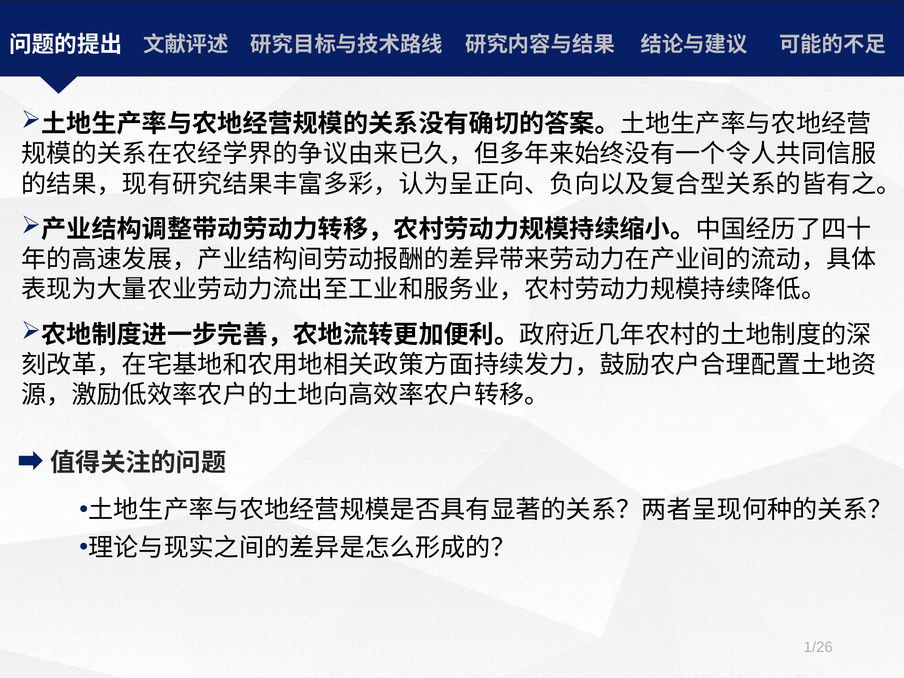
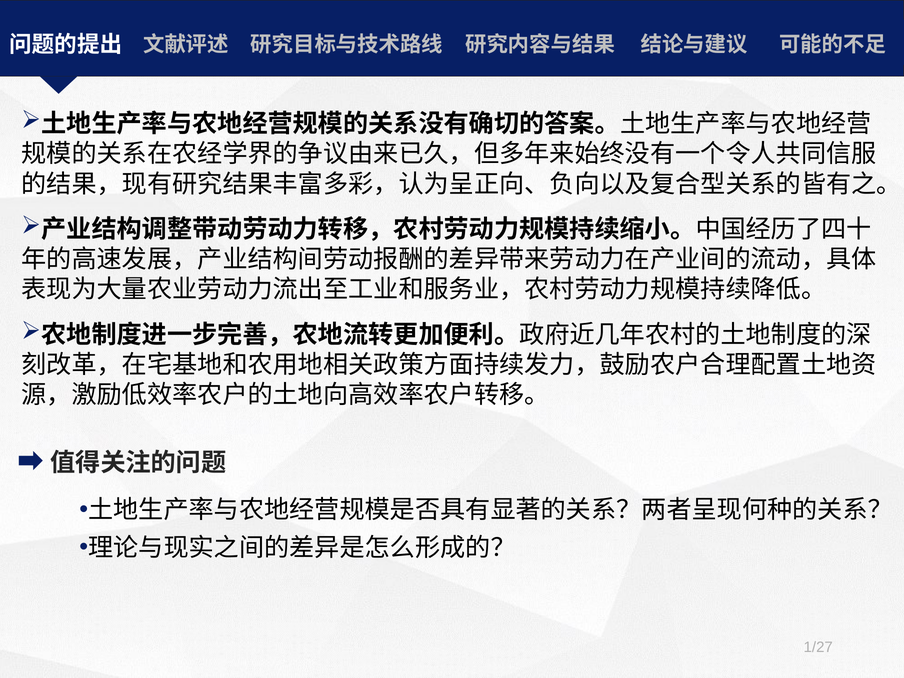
1/26: 1/26 -> 1/27 (818, 647)
